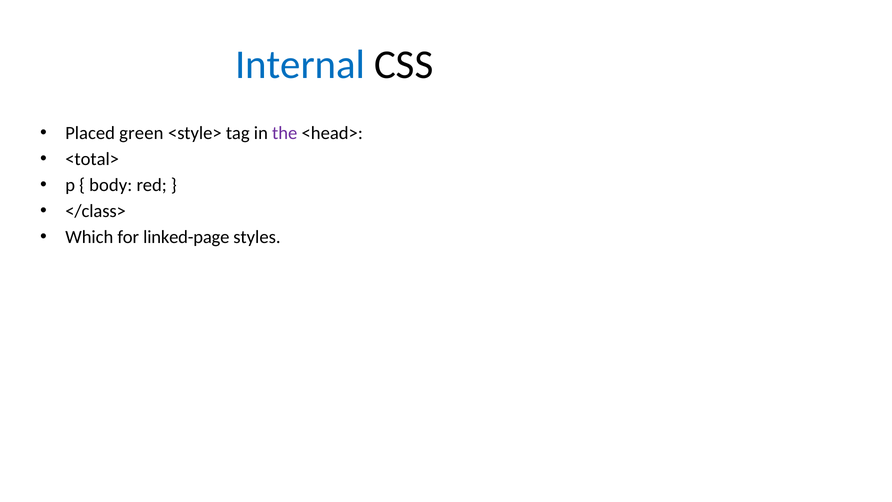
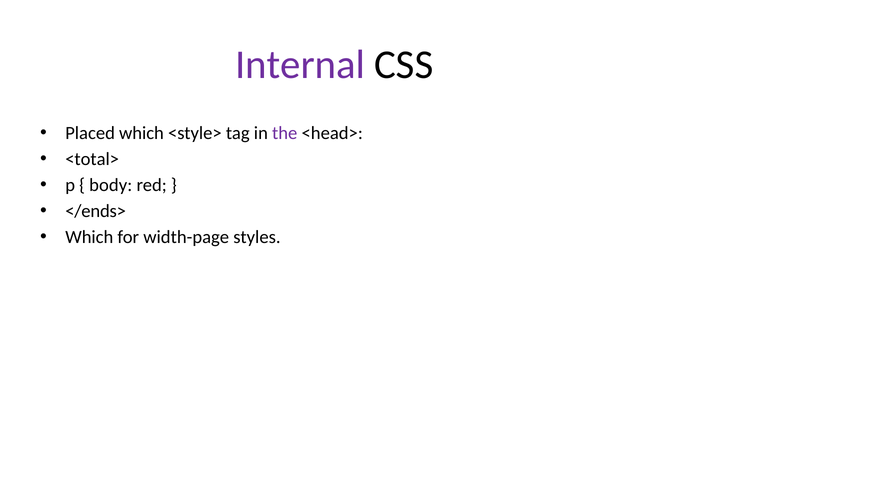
Internal colour: blue -> purple (300, 65)
Placed green: green -> which (141, 133)
</class>: </class> -> </ends> (96, 211)
linked-page: linked-page -> width-page (186, 237)
